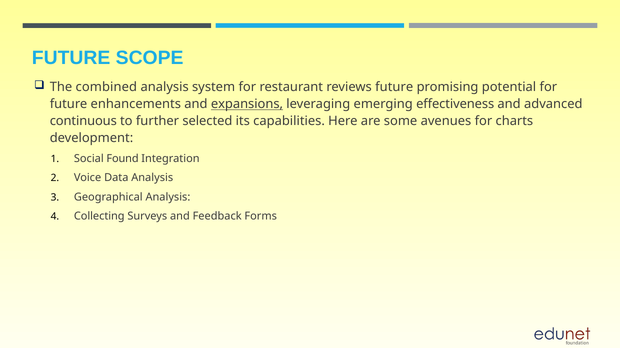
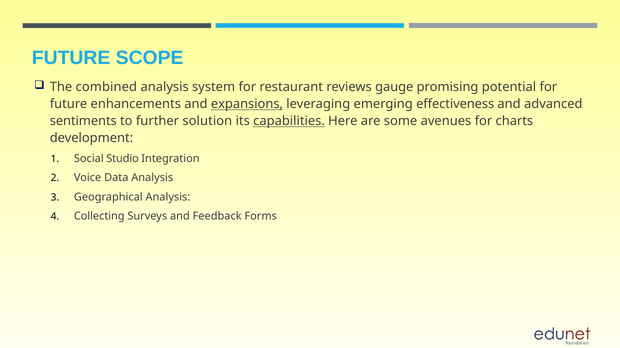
reviews future: future -> gauge (394, 87)
continuous: continuous -> sentiments (83, 121)
selected: selected -> solution (207, 121)
capabilities underline: none -> present (289, 121)
Found: Found -> Studio (123, 159)
